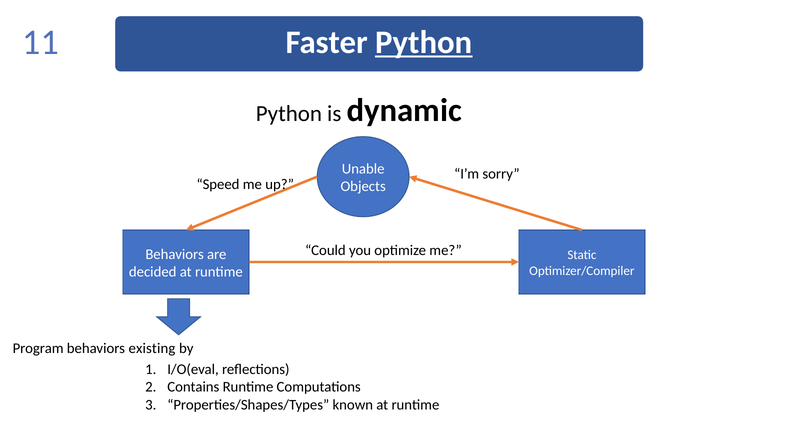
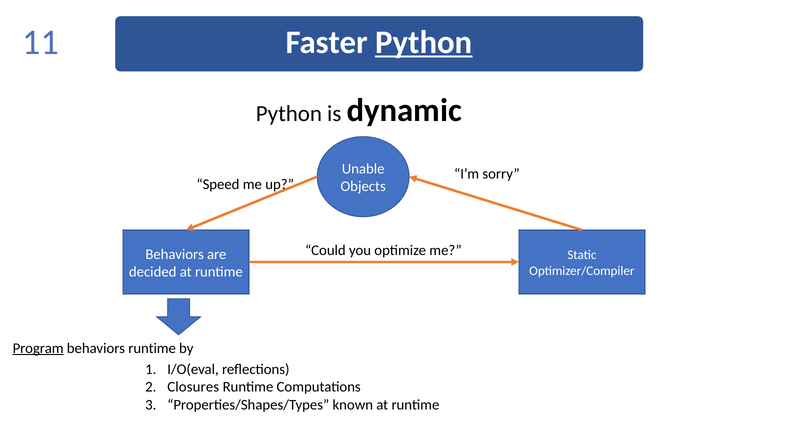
Program underline: none -> present (38, 348)
behaviors existing: existing -> runtime (152, 348)
Contains: Contains -> Closures (193, 387)
